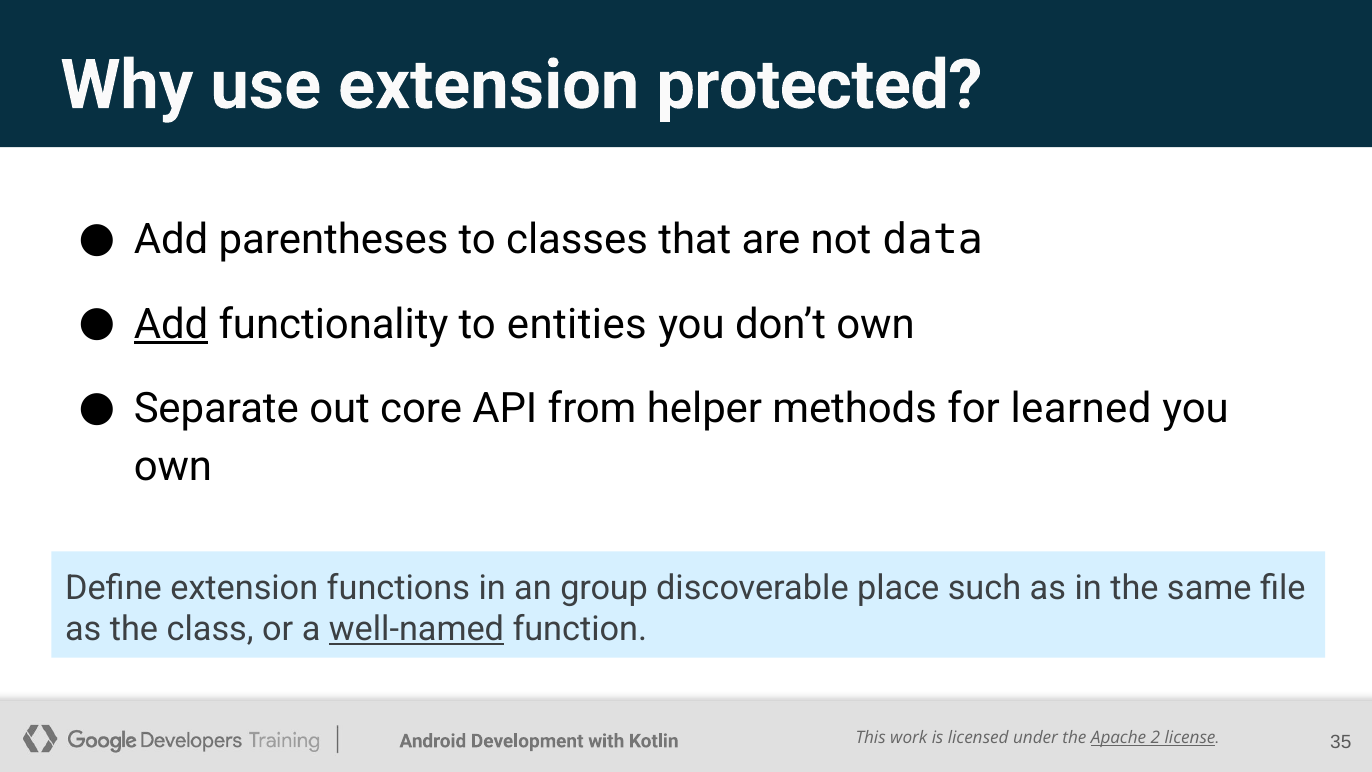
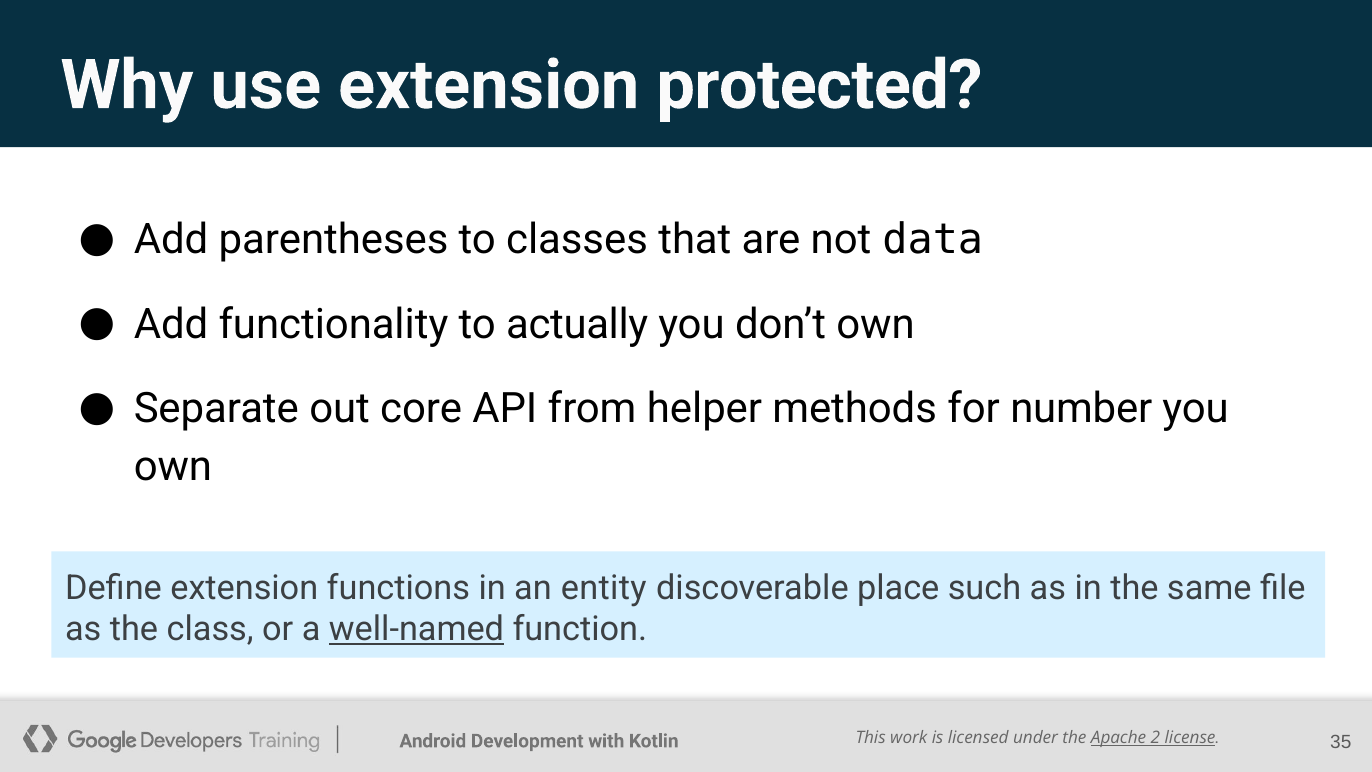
Add underline: present -> none (171, 325)
entities: entities -> actually (577, 325)
learned: learned -> number (1081, 409)
group: group -> entity (604, 588)
